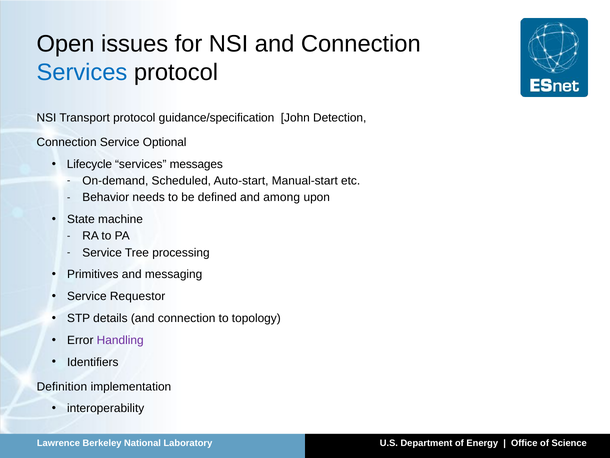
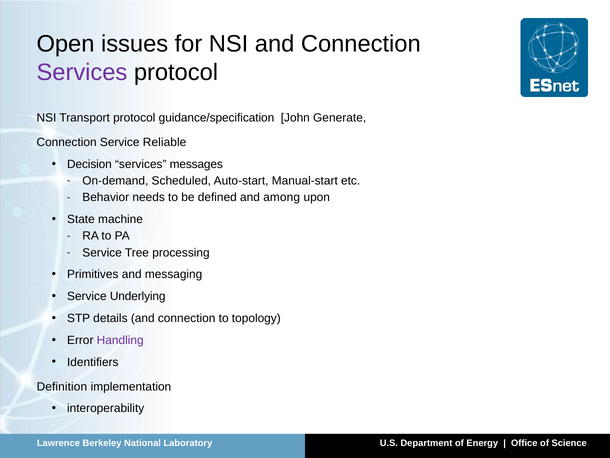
Services colour: blue -> purple (82, 72)
Detection: Detection -> Generate (340, 118)
Optional: Optional -> Reliable (165, 142)
Lifecycle: Lifecycle -> Decision (89, 164)
Requestor: Requestor -> Underlying (138, 296)
